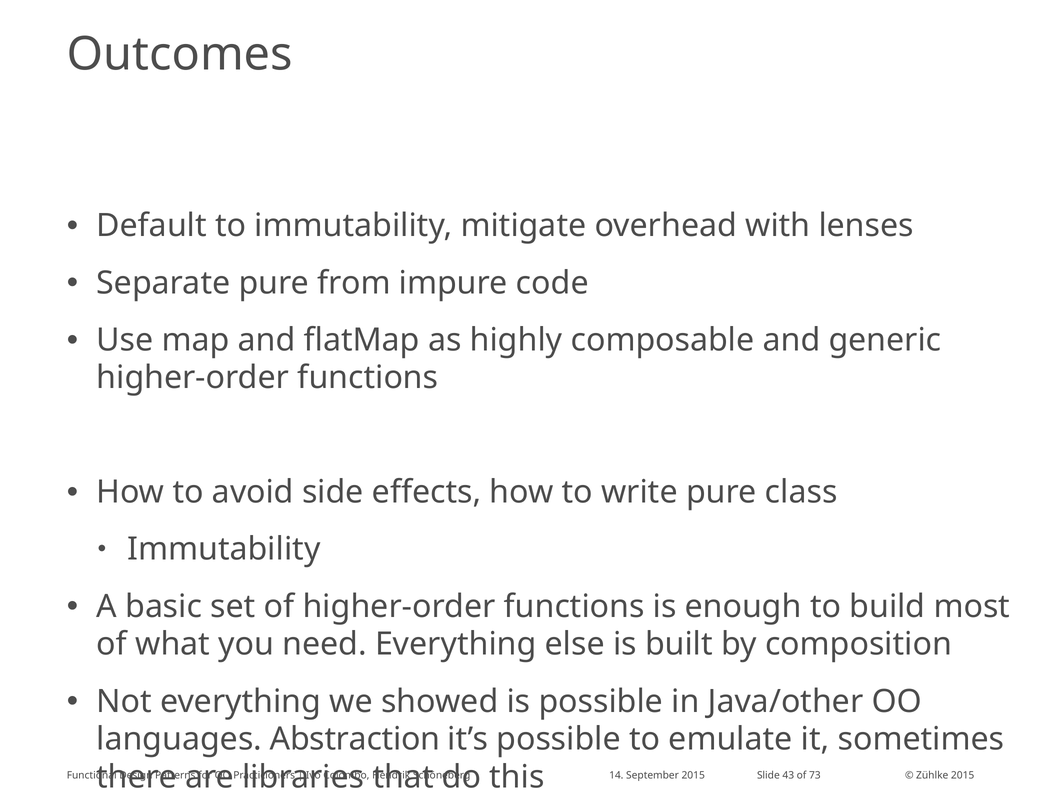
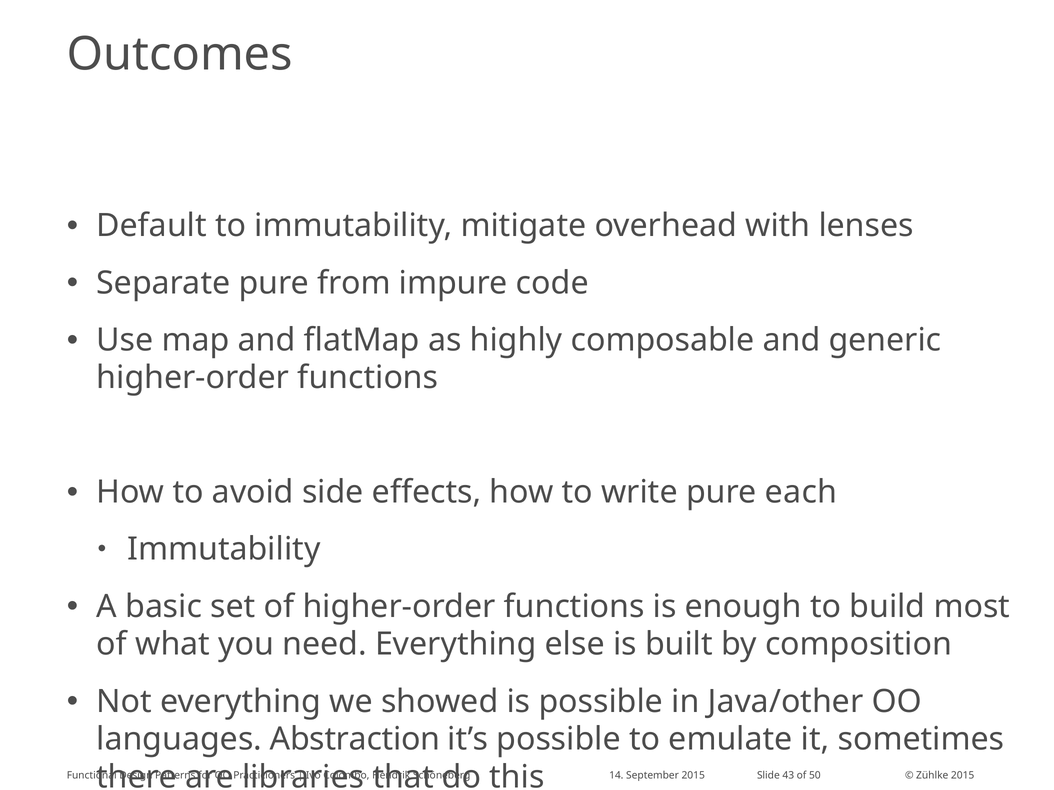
class: class -> each (801, 492)
73: 73 -> 50 (815, 776)
